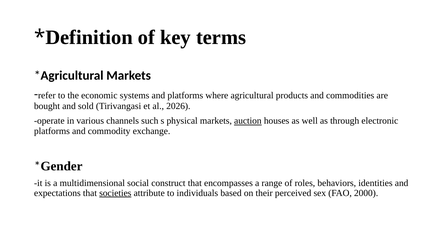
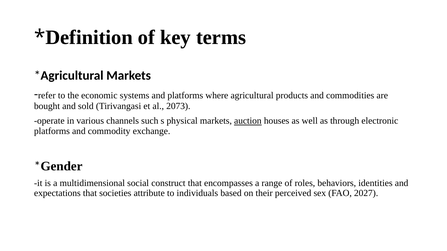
2026: 2026 -> 2073 (178, 106)
societies underline: present -> none (115, 193)
2000: 2000 -> 2027 (366, 193)
